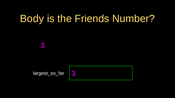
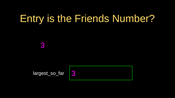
Body: Body -> Entry (32, 19)
